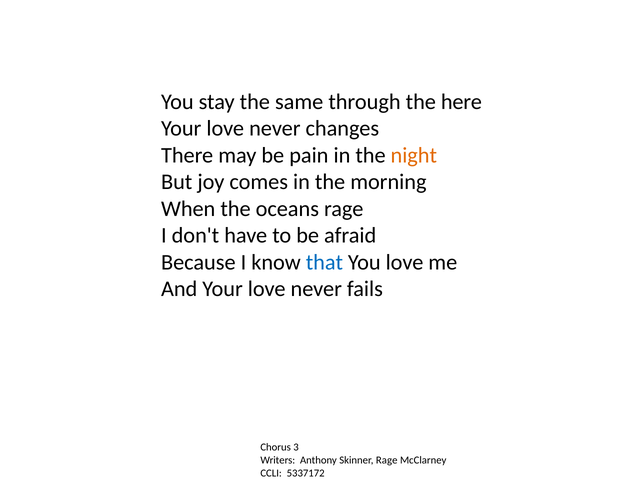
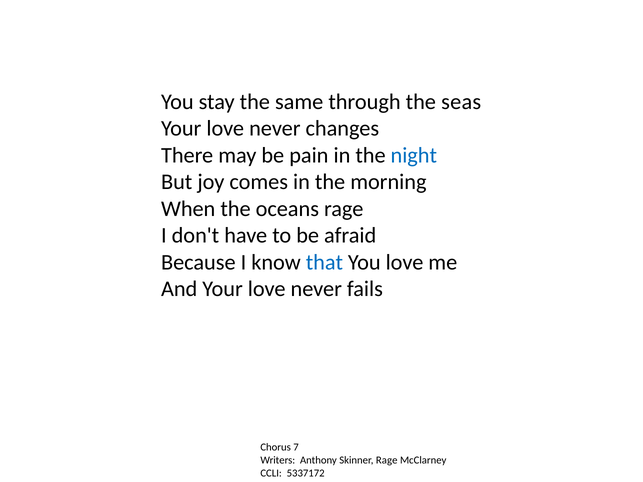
here: here -> seas (461, 102)
night colour: orange -> blue (414, 155)
3: 3 -> 7 (296, 448)
